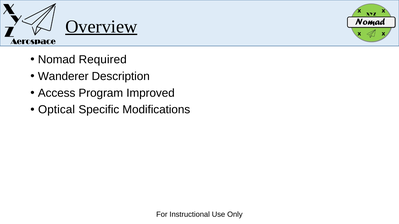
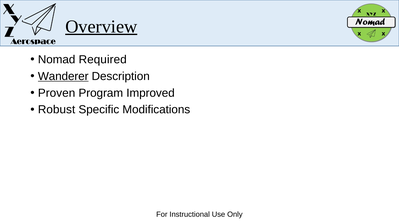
Wanderer underline: none -> present (63, 76)
Access: Access -> Proven (57, 93)
Optical: Optical -> Robust (57, 110)
